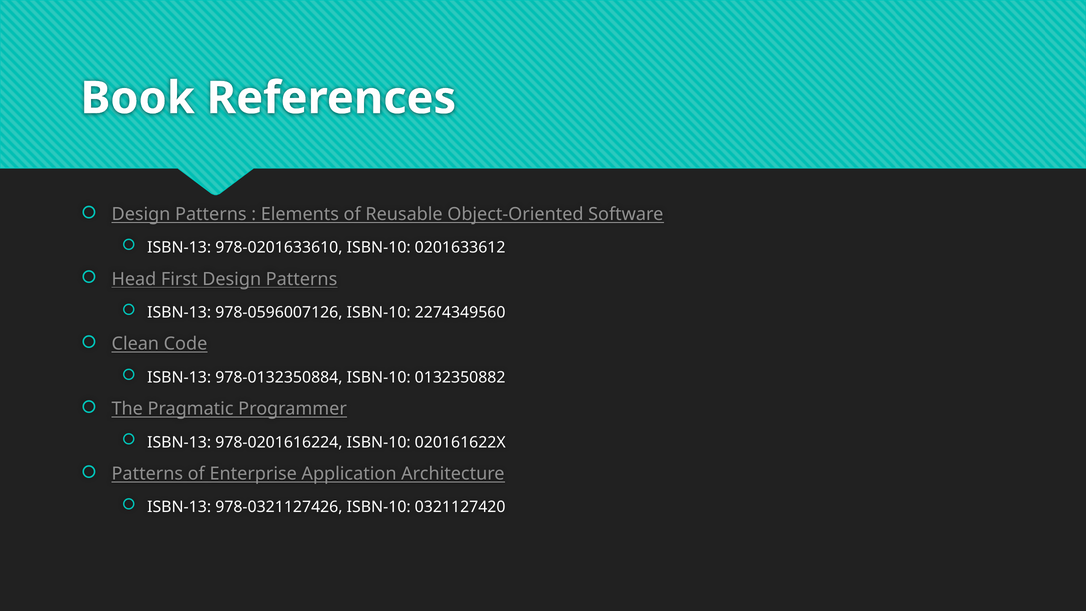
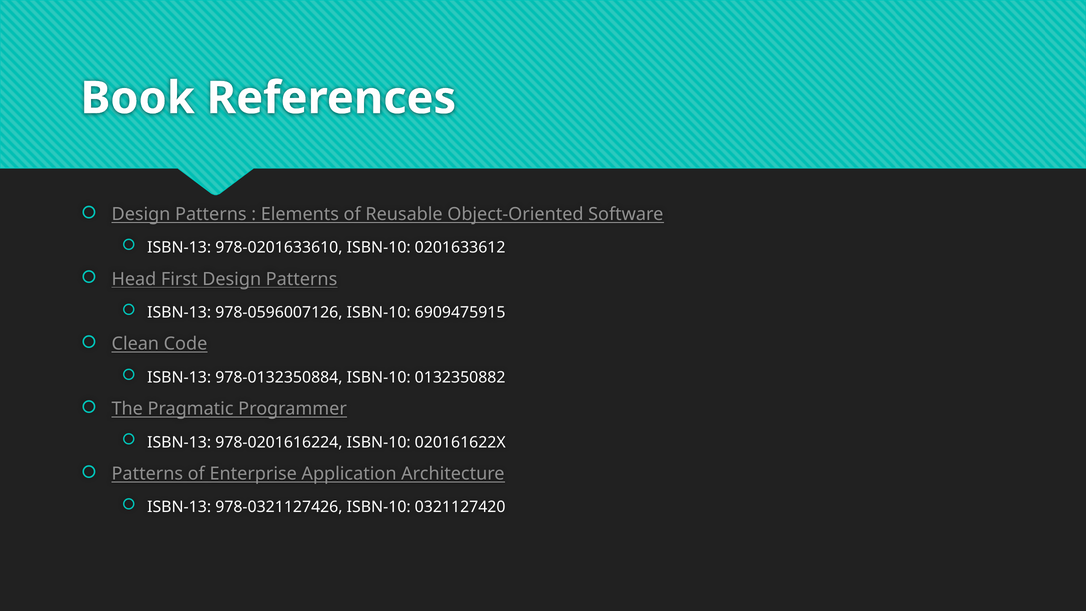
2274349560: 2274349560 -> 6909475915 (460, 312)
